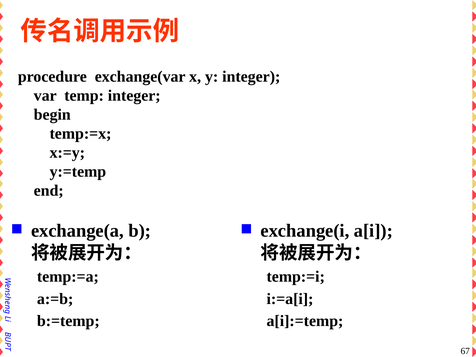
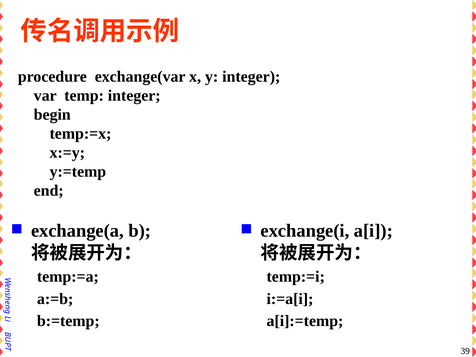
67: 67 -> 39 (465, 351)
